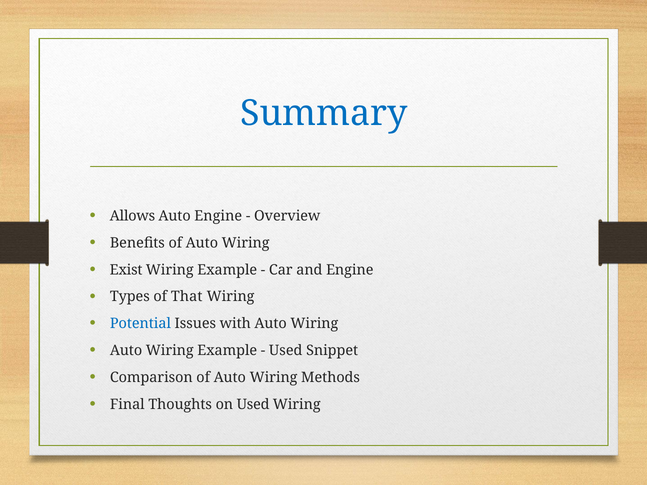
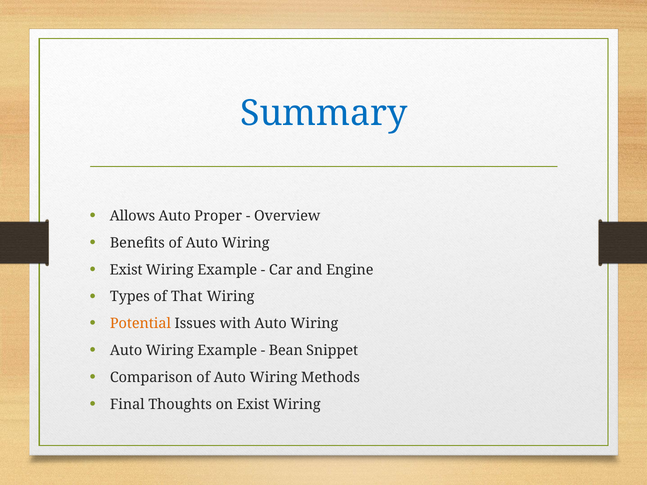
Auto Engine: Engine -> Proper (218, 216)
Potential colour: blue -> orange (140, 324)
Used: Used -> Bean (286, 351)
on Used: Used -> Exist (253, 405)
